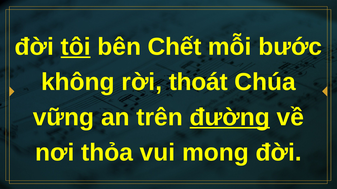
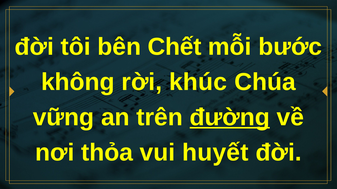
tôi underline: present -> none (76, 47)
thoát: thoát -> khúc (198, 82)
mong: mong -> huyết (215, 153)
